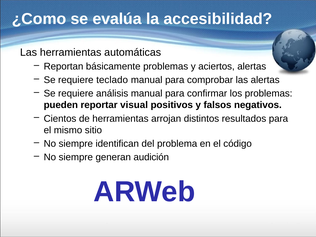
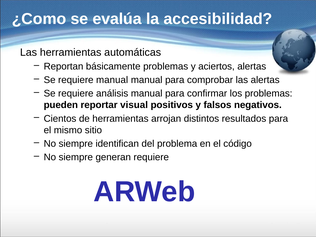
requiere teclado: teclado -> manual (112, 80)
generan audición: audición -> requiere (151, 157)
